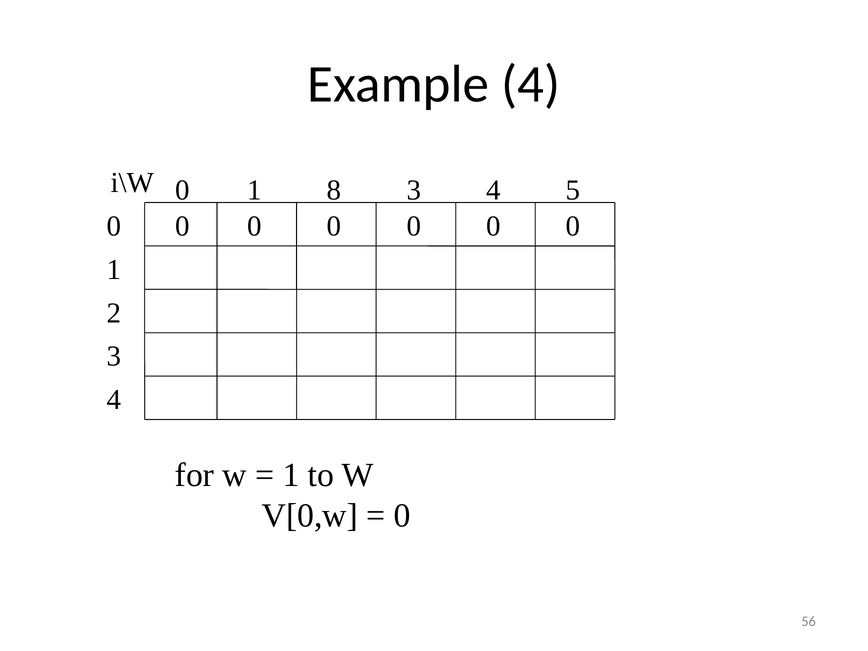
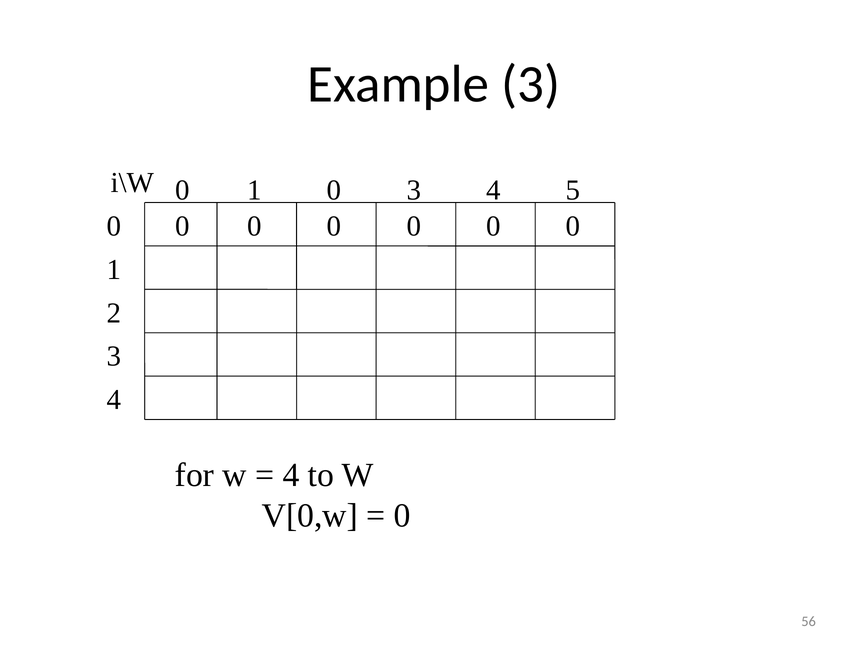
Example 4: 4 -> 3 (531, 84)
1 8: 8 -> 0 (334, 190)
1: 1 -> 4 (291, 475)
